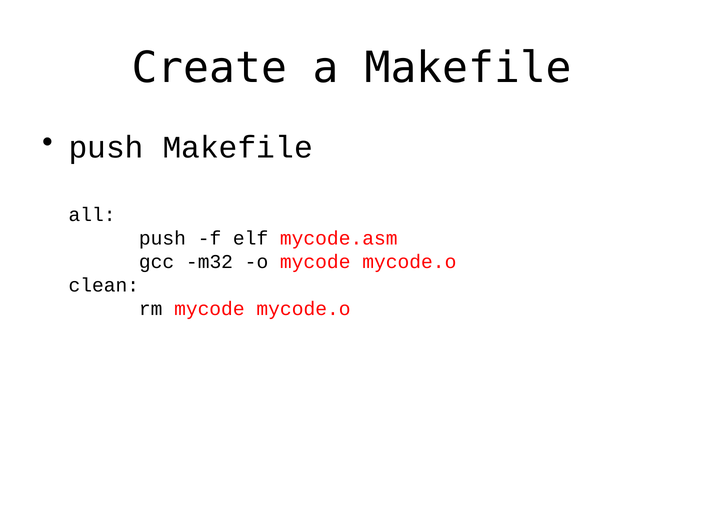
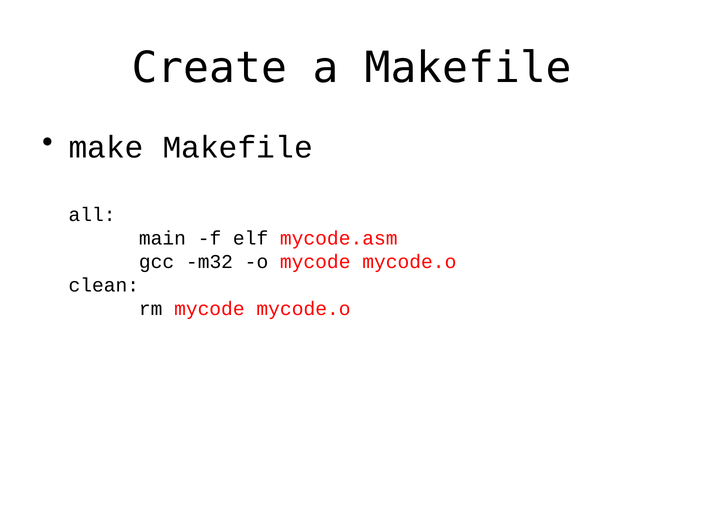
push: push -> make (106, 148)
push: push -> main (162, 238)
